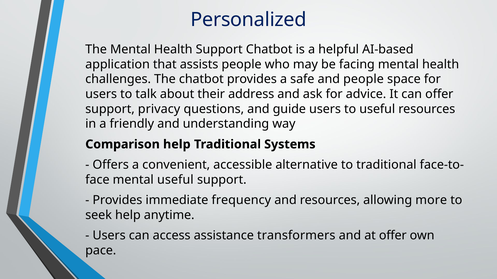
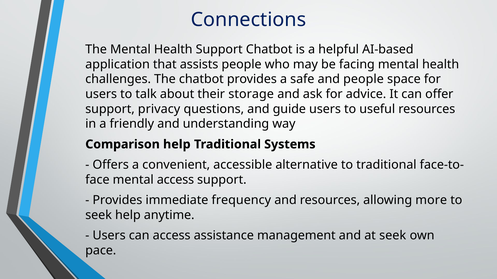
Personalized: Personalized -> Connections (248, 20)
address: address -> storage (251, 94)
mental useful: useful -> access (175, 180)
transformers: transformers -> management (296, 236)
at offer: offer -> seek (393, 236)
